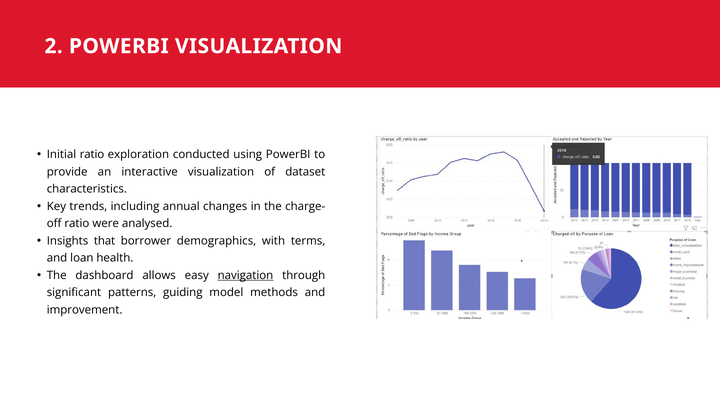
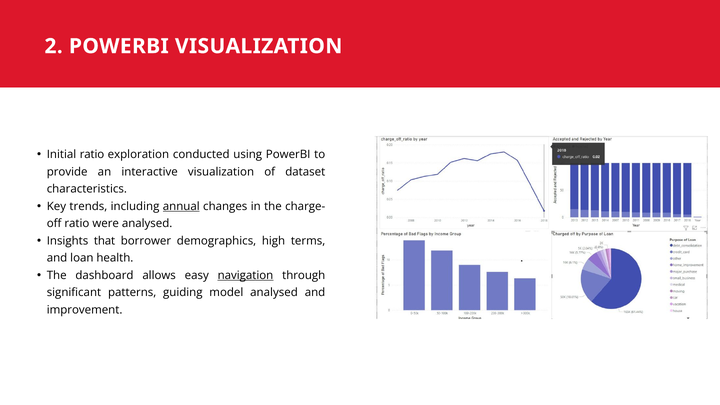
annual underline: none -> present (181, 206)
with: with -> high (274, 241)
model methods: methods -> analysed (274, 293)
